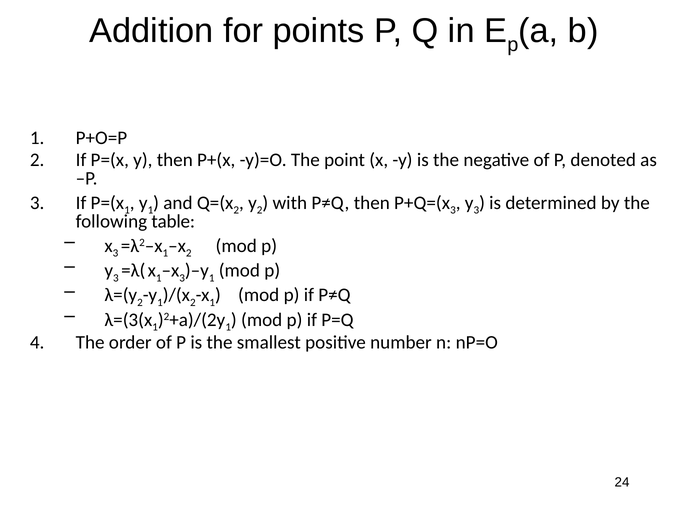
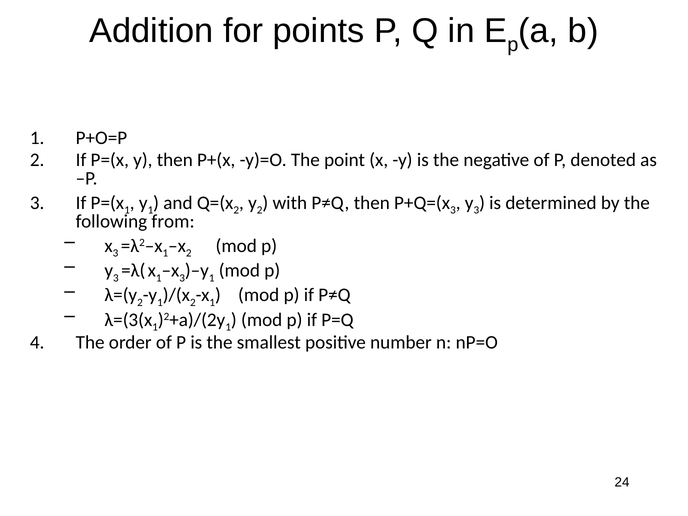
table: table -> from (173, 222)
